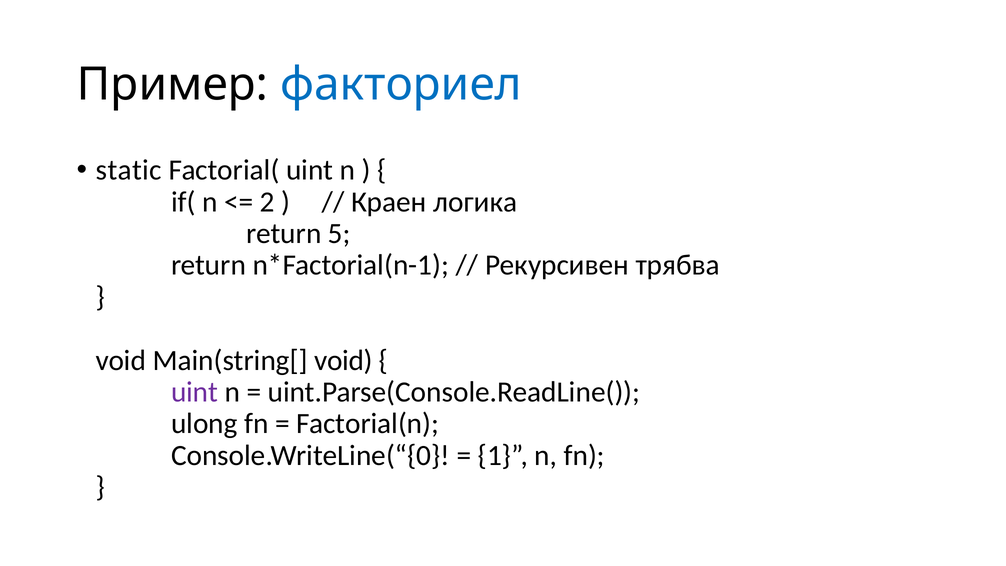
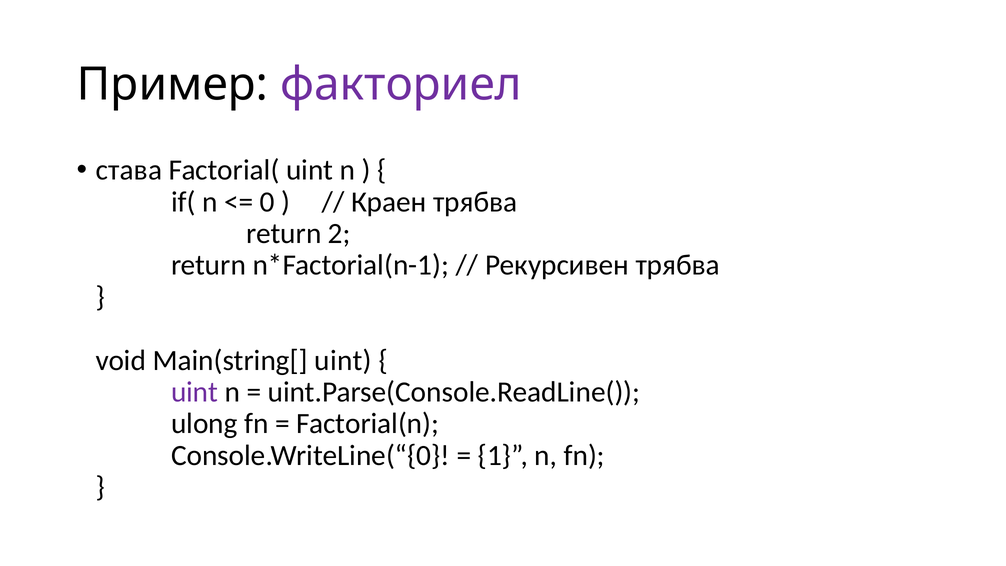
факториел colour: blue -> purple (401, 85)
static: static -> става (129, 170)
2: 2 -> 0 (267, 202)
Краен логика: логика -> трябва (475, 202)
5: 5 -> 2 (339, 233)
Main(string[ void: void -> uint (343, 360)
